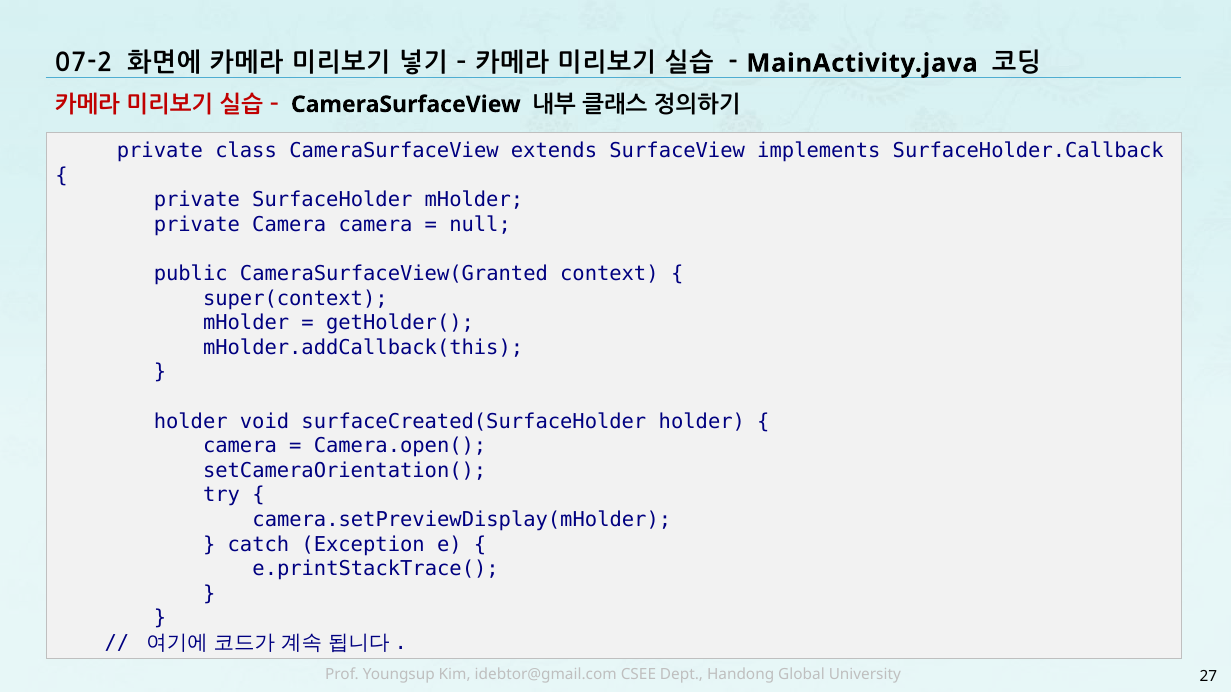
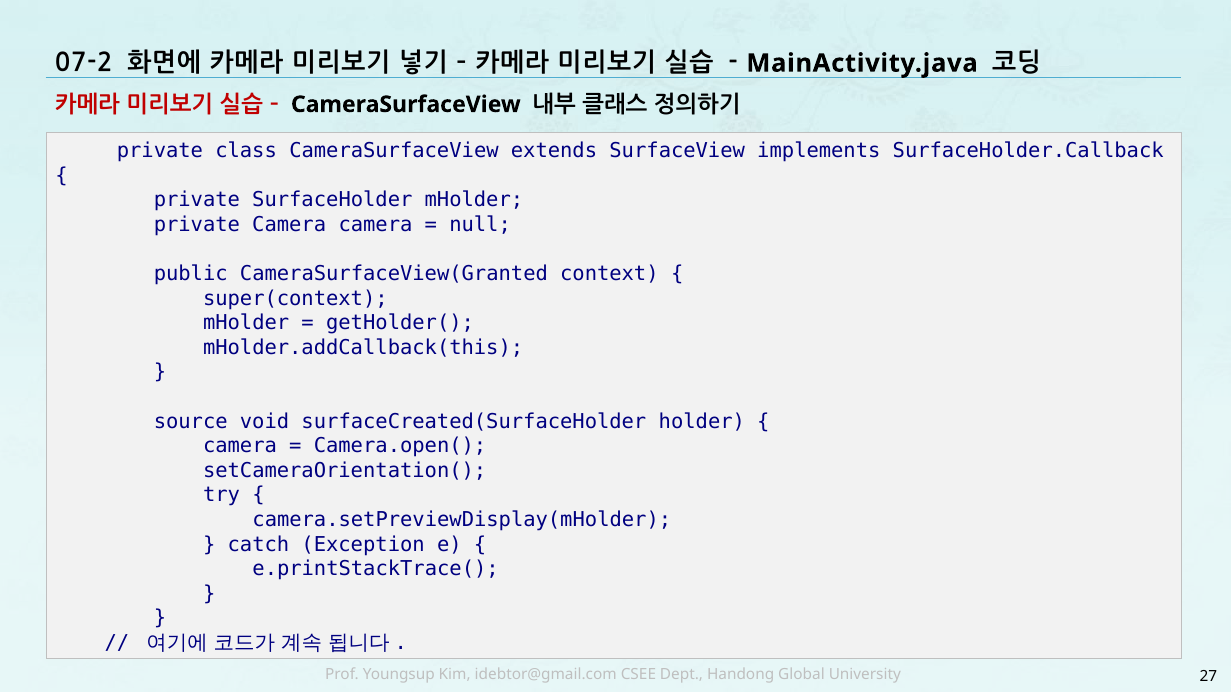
holder: holder -> source (191, 422)
